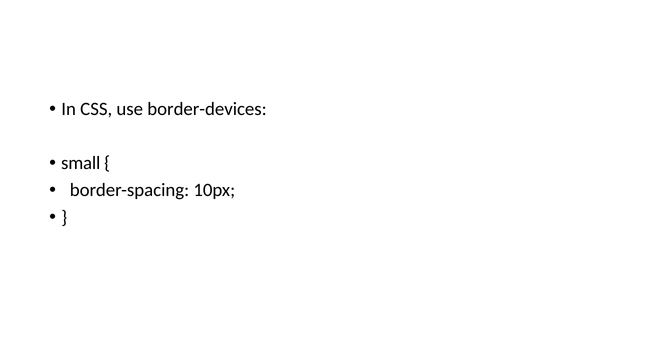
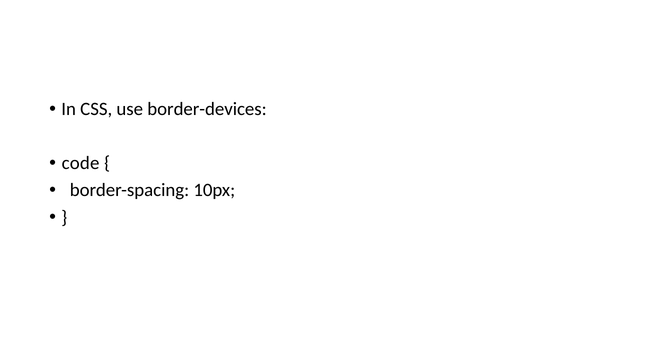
small: small -> code (81, 163)
